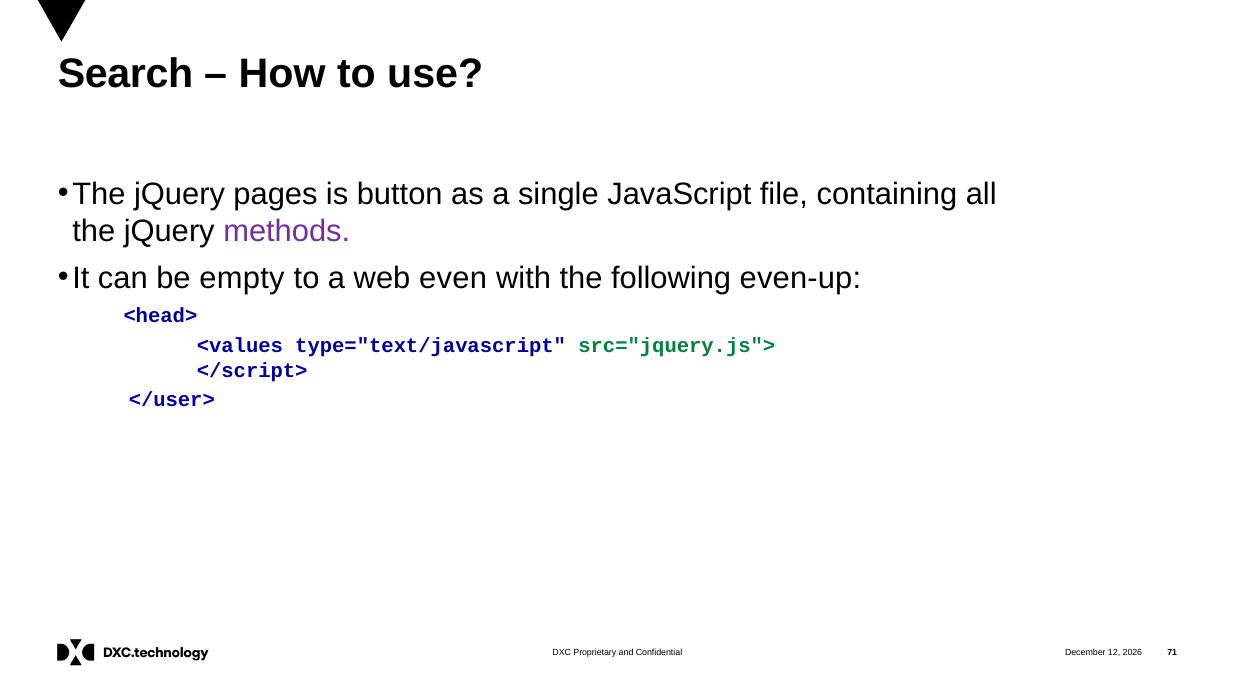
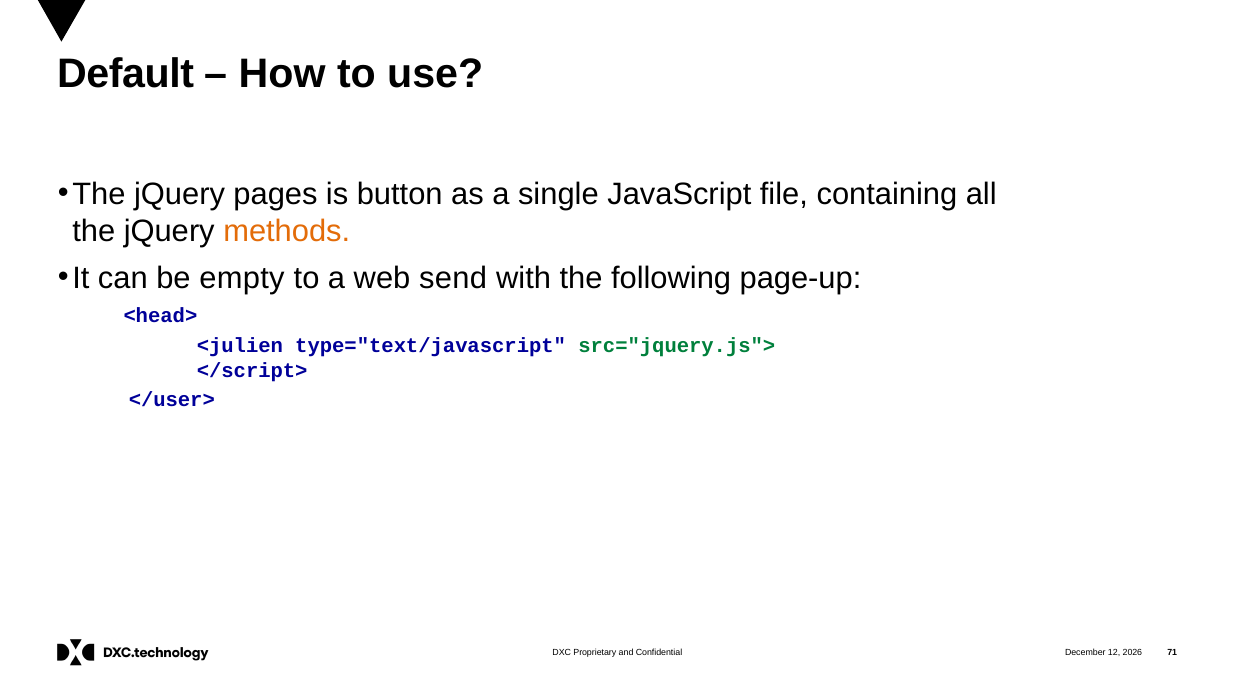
Search: Search -> Default (126, 74)
methods colour: purple -> orange (287, 231)
even: even -> send (453, 278)
even-up: even-up -> page-up (800, 278)
<values: <values -> <julien (240, 346)
